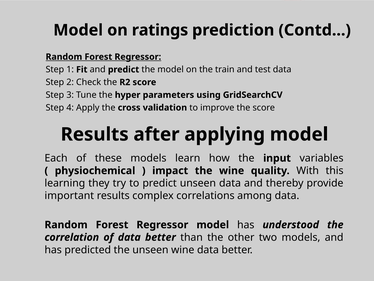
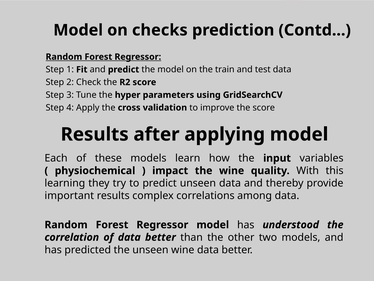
ratings: ratings -> checks (160, 30)
